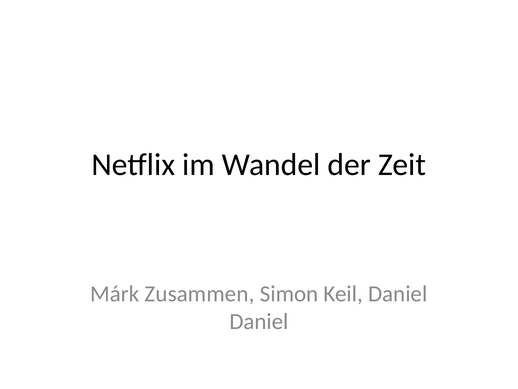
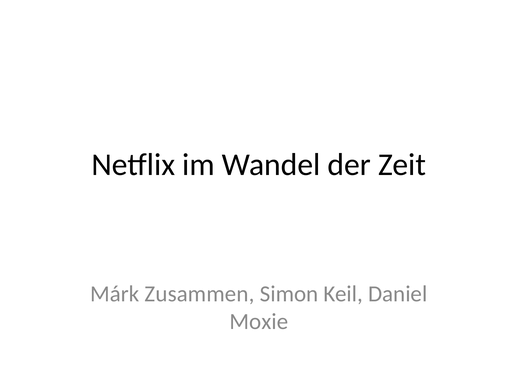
Daniel: Daniel -> Moxie (259, 321)
